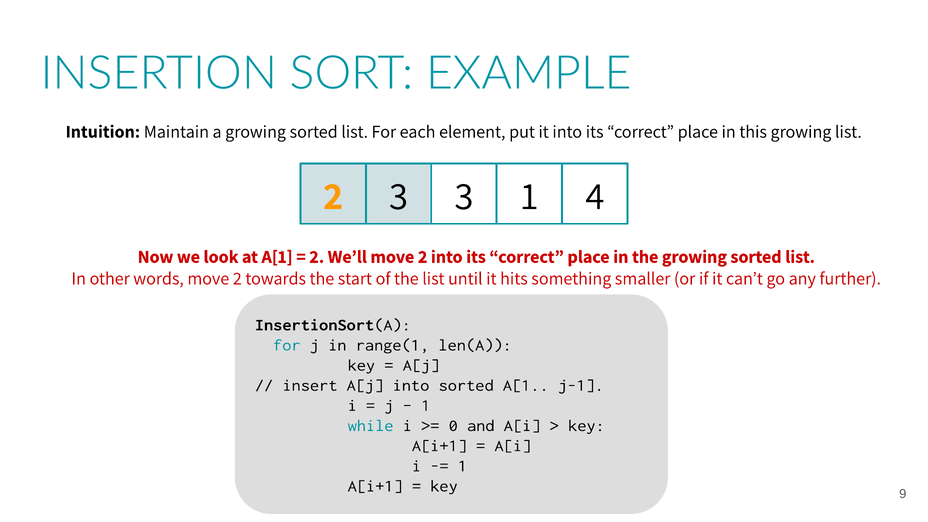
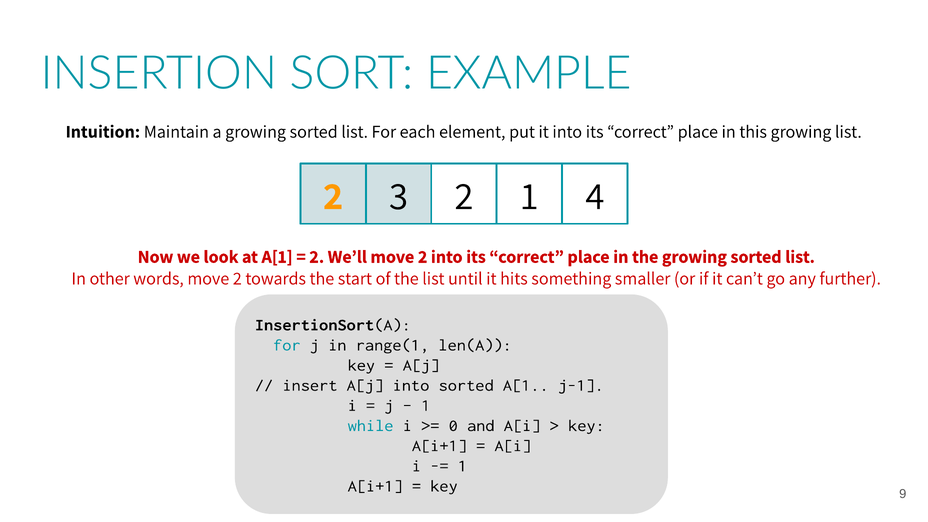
3 3: 3 -> 2 (464, 196)
